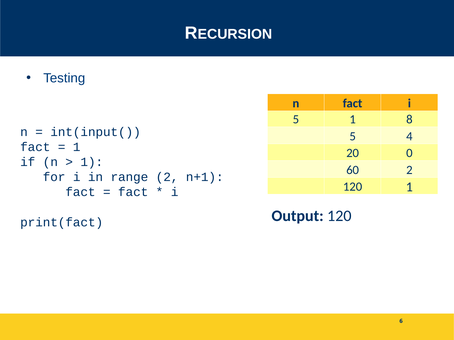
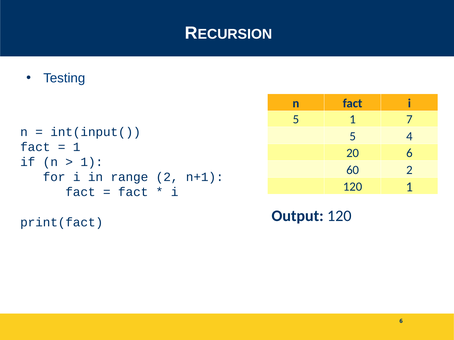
8: 8 -> 7 (409, 120)
20 0: 0 -> 6 (409, 153)
